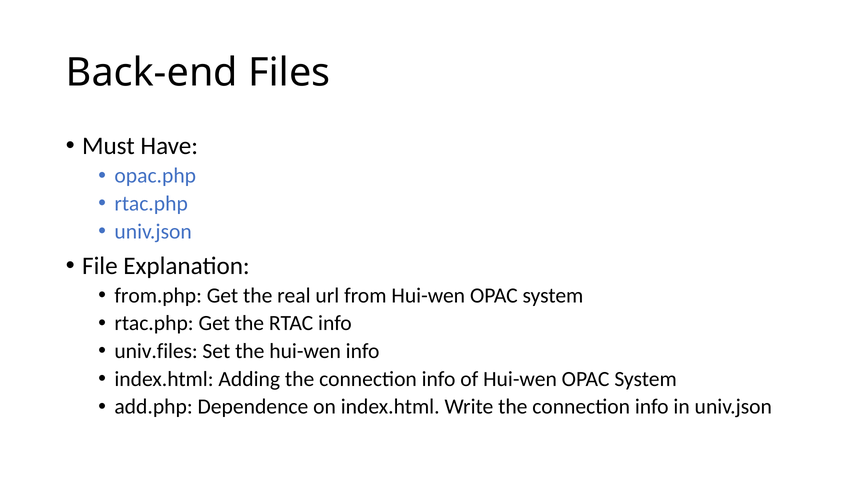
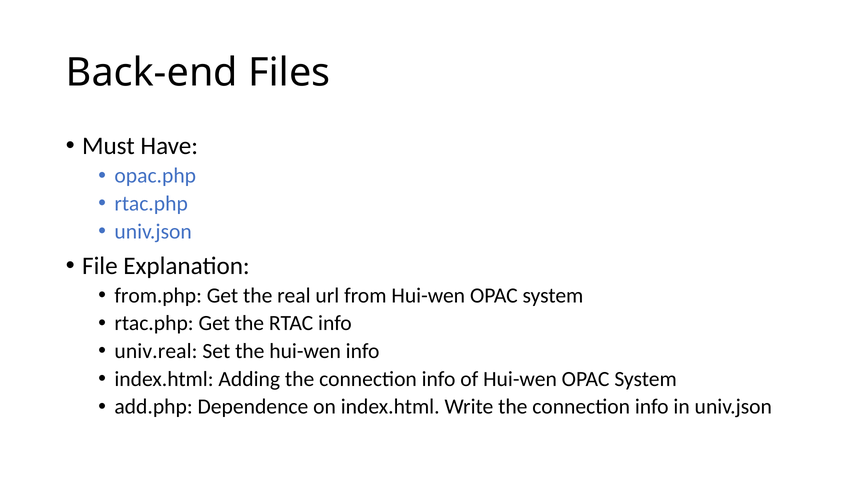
univ.files: univ.files -> univ.real (156, 351)
